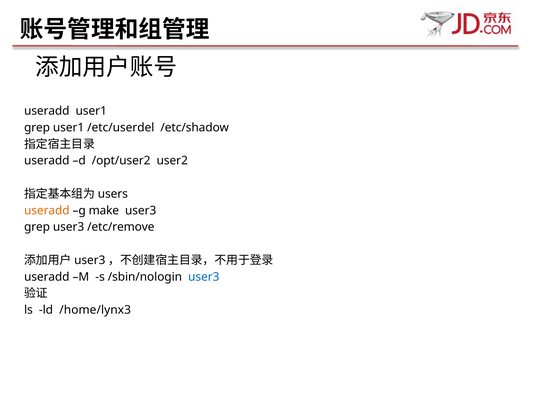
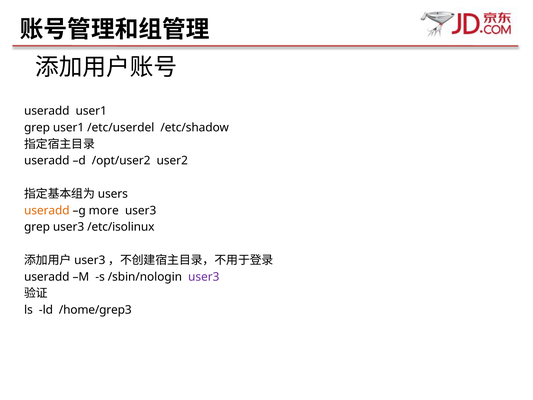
make: make -> more (104, 210)
/etc/remove: /etc/remove -> /etc/isolinux (121, 227)
user3 colour: blue -> purple (204, 277)
/home/lynx3: /home/lynx3 -> /home/grep3 (95, 310)
